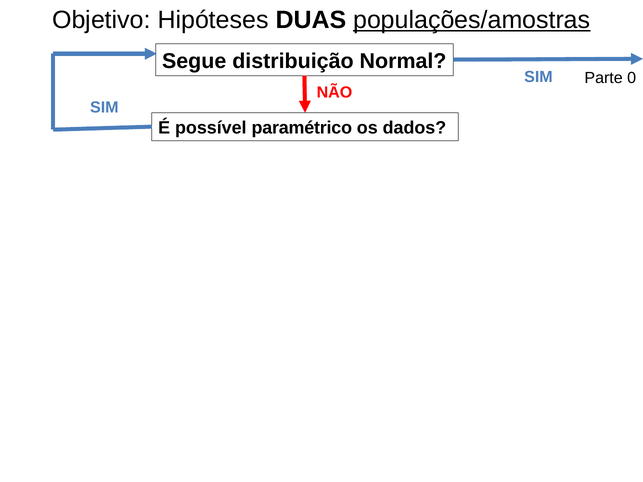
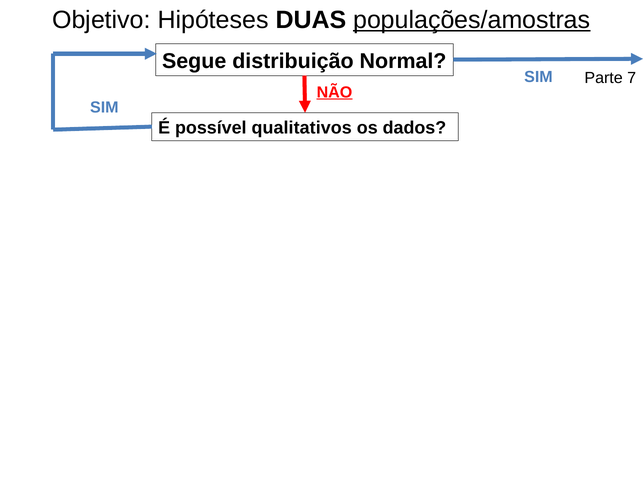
0: 0 -> 7 (632, 78)
NÃO underline: none -> present (334, 92)
paramétrico: paramétrico -> qualitativos (302, 128)
